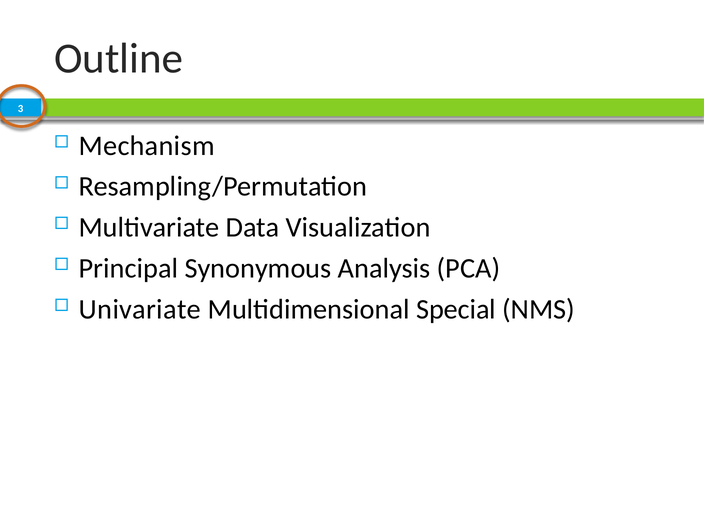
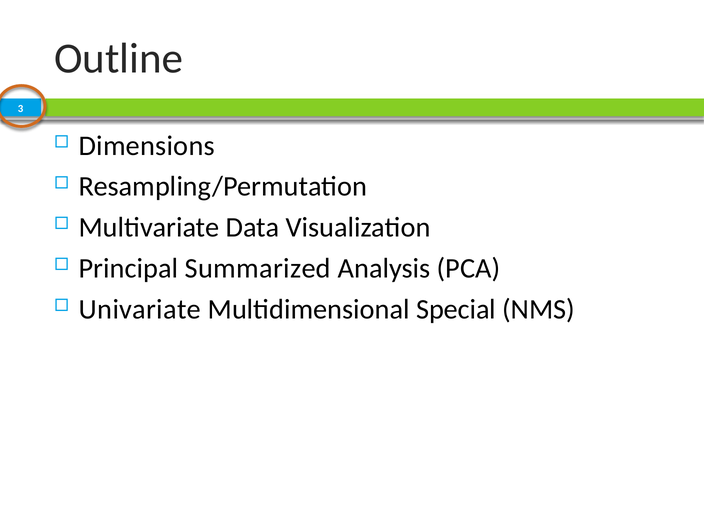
Mechanism: Mechanism -> Dimensions (147, 146)
Synonymous: Synonymous -> Summarized (258, 268)
